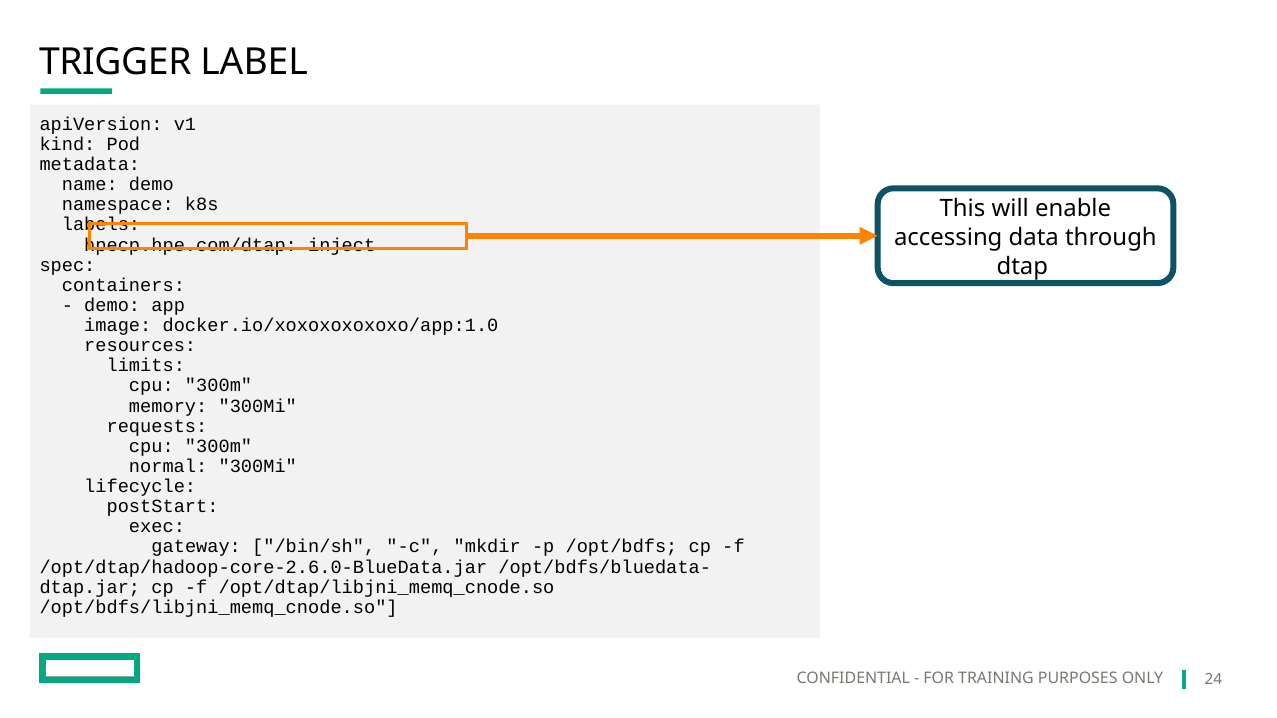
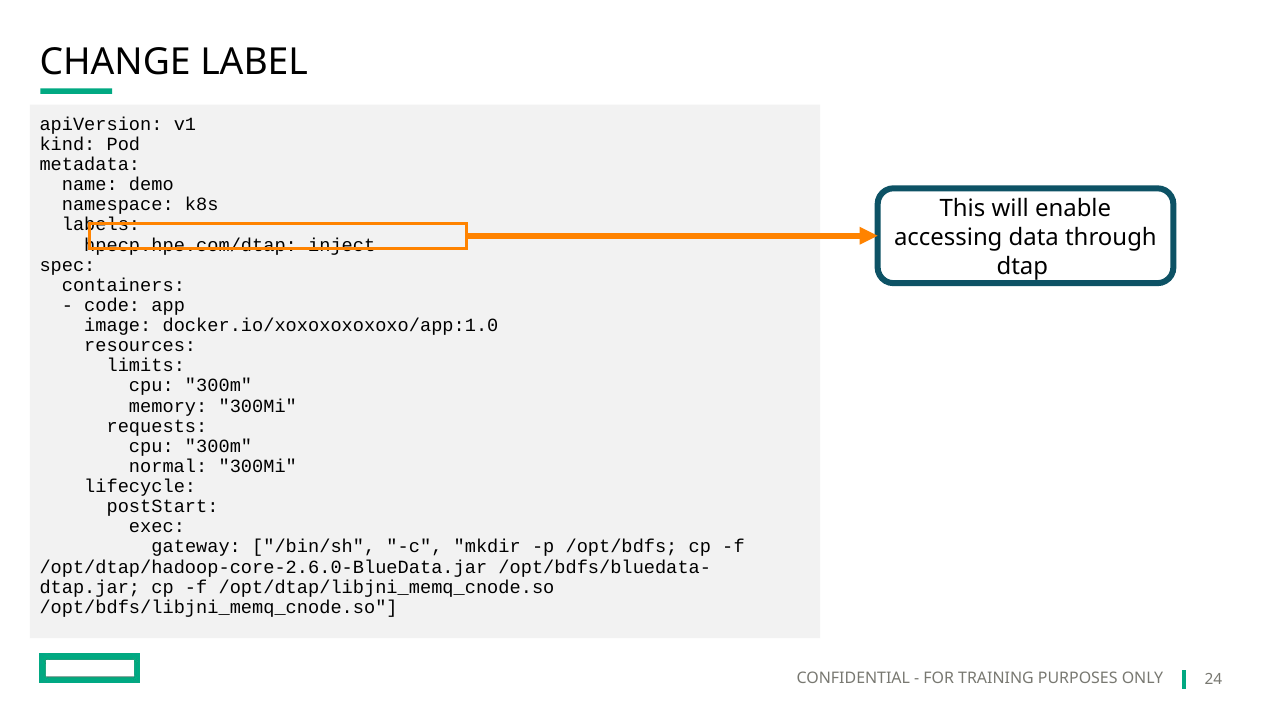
TRIGGER: TRIGGER -> CHANGE (115, 62)
demo: demo -> code (112, 305)
